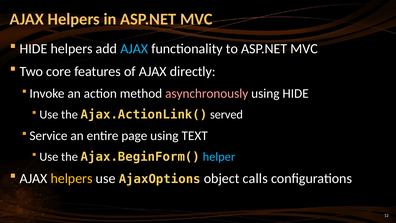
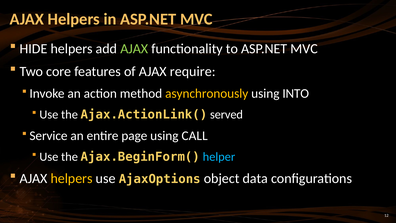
AJAX colour: light blue -> light green (134, 49)
directly: directly -> require (193, 71)
asynchronously colour: pink -> yellow (207, 93)
using HIDE: HIDE -> INTO (296, 93)
TEXT: TEXT -> CALL (195, 136)
calls: calls -> data (255, 178)
